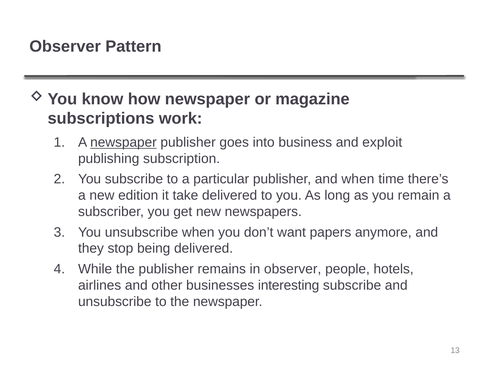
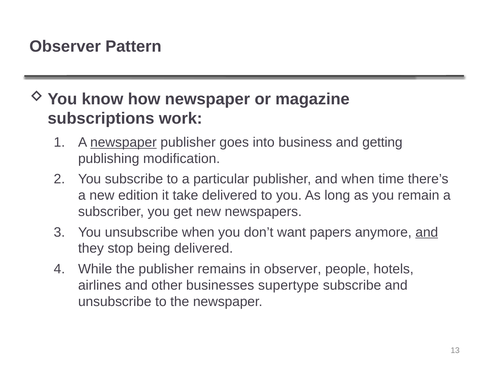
exploit: exploit -> getting (382, 142)
subscription: subscription -> modification (182, 159)
and underline: none -> present (427, 232)
interesting: interesting -> supertype (288, 285)
